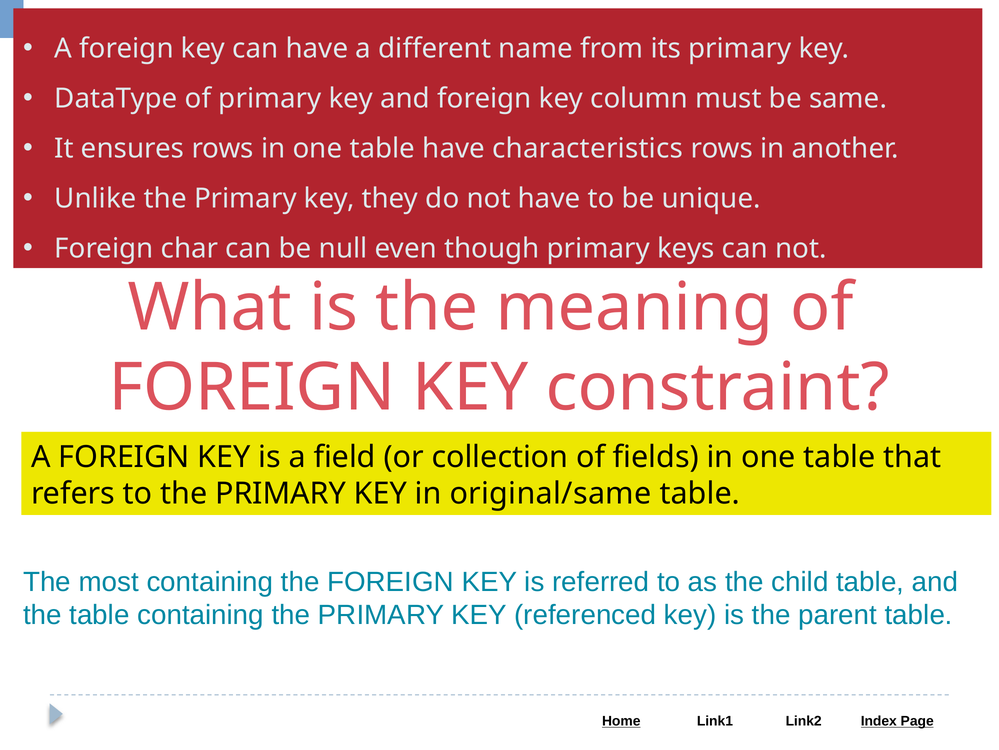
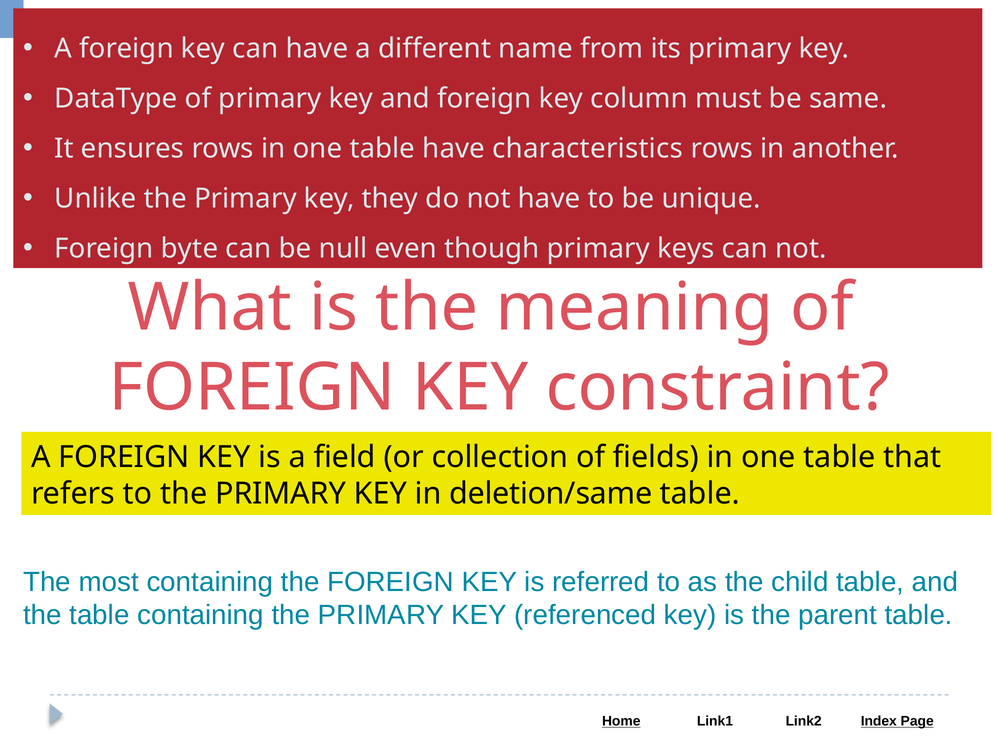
char: char -> byte (189, 248)
original/same: original/same -> deletion/same (551, 493)
